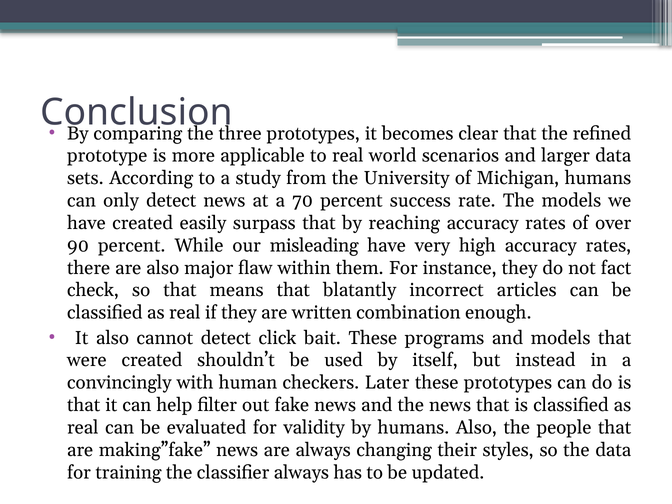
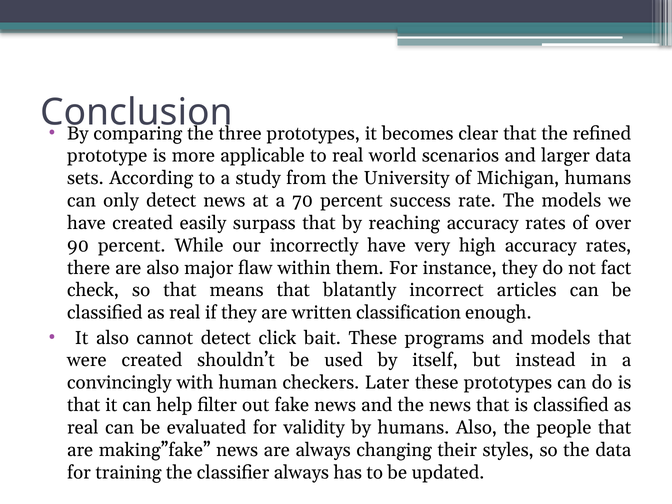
misleading: misleading -> incorrectly (314, 245)
combination: combination -> classification (409, 313)
